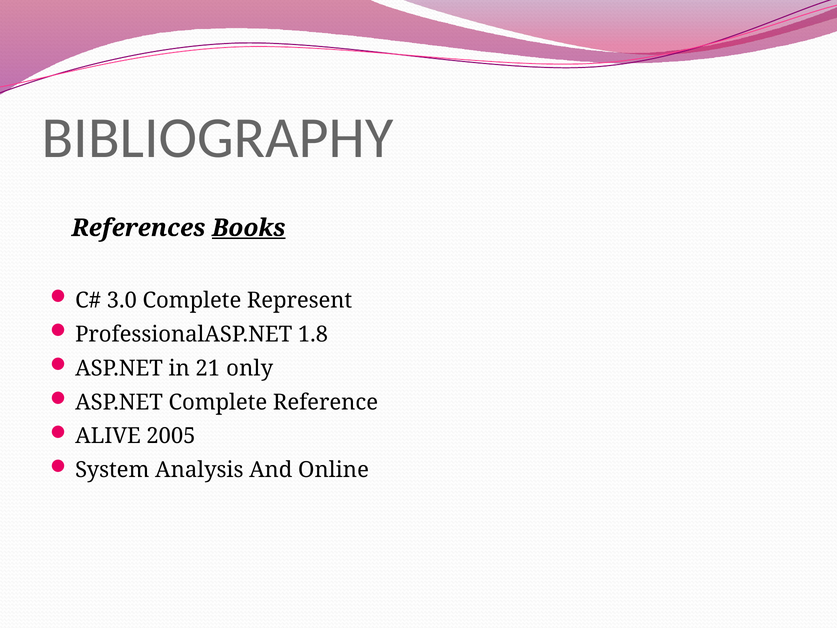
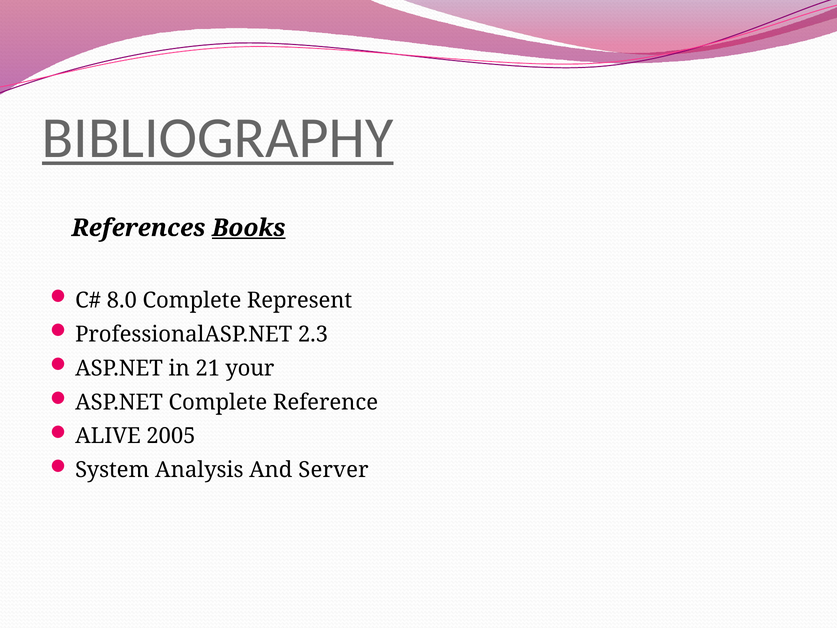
BIBLIOGRAPHY underline: none -> present (218, 138)
3.0: 3.0 -> 8.0 (122, 300)
1.8: 1.8 -> 2.3 (313, 334)
only: only -> your (250, 368)
Online: Online -> Server (333, 470)
